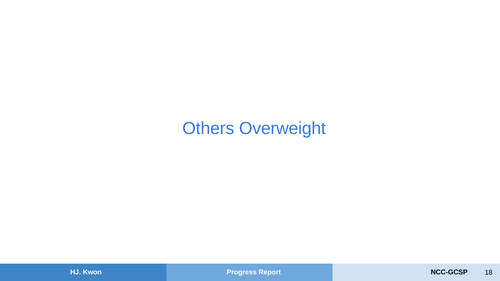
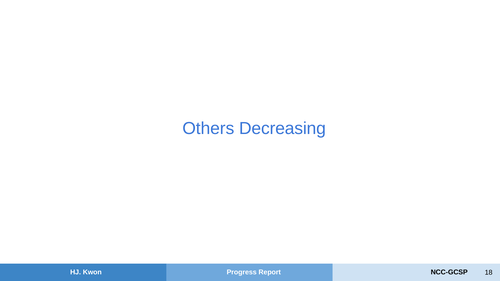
Overweight: Overweight -> Decreasing (282, 129)
